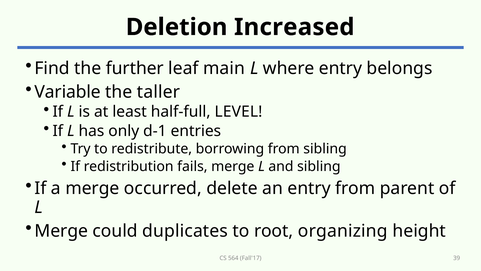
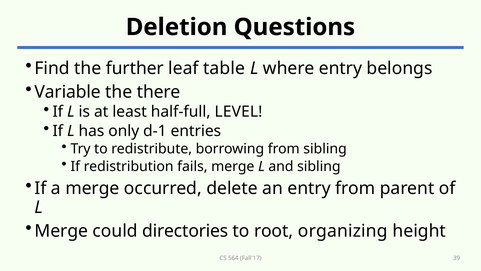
Increased: Increased -> Questions (294, 27)
main: main -> table (224, 68)
taller: taller -> there (159, 92)
duplicates: duplicates -> directories (185, 231)
